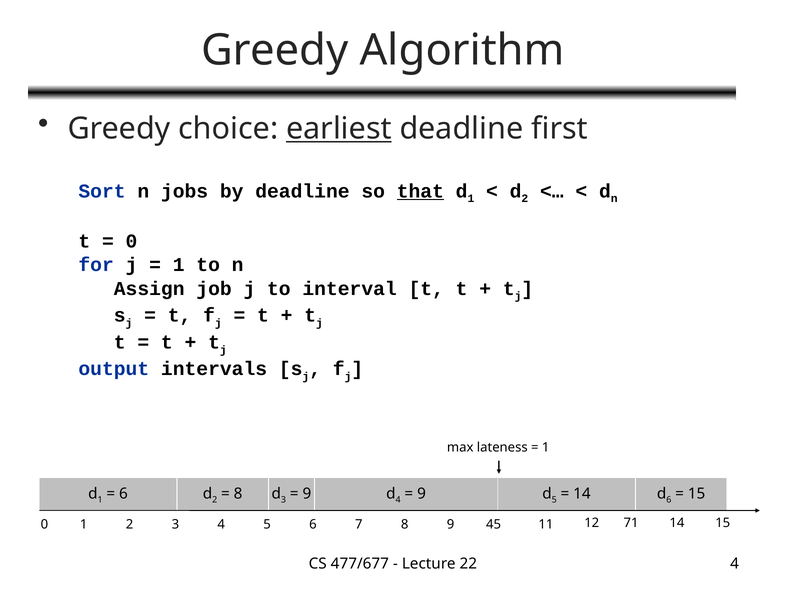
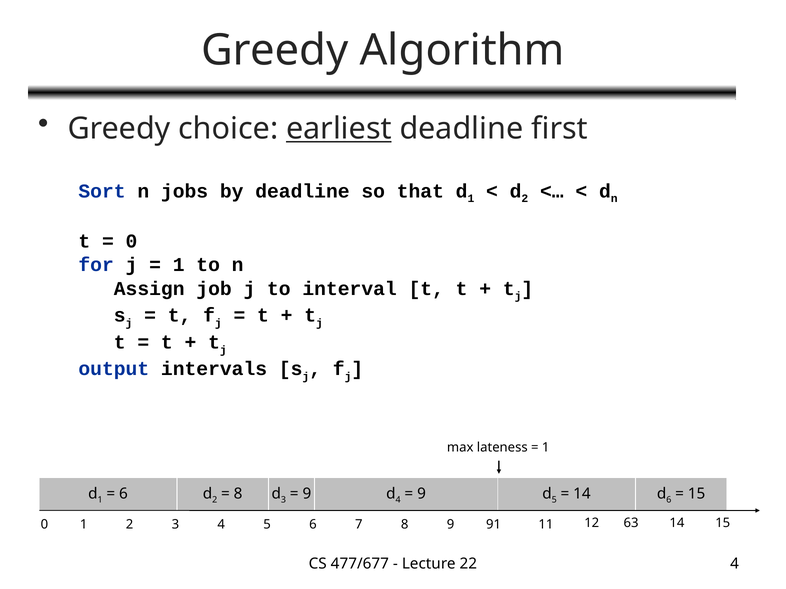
that underline: present -> none (420, 191)
45: 45 -> 91 (494, 525)
71: 71 -> 63 (631, 524)
